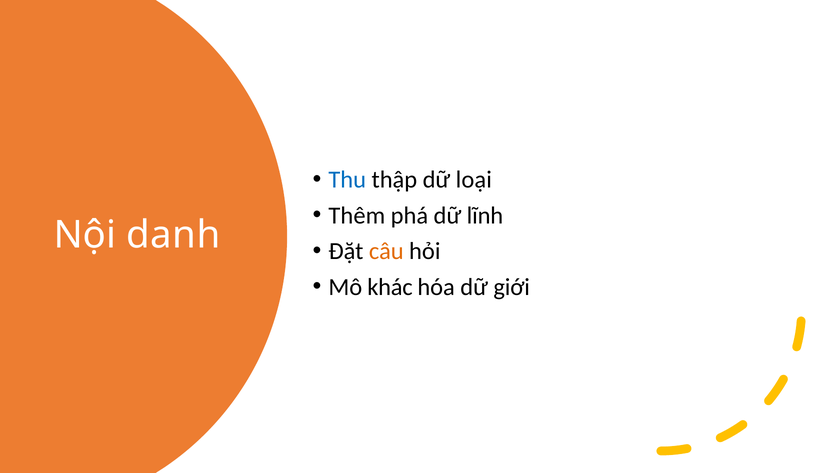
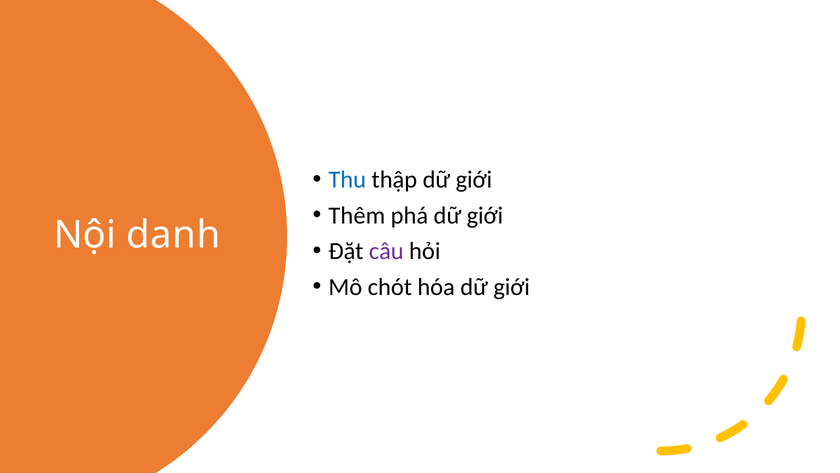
thập dữ loại: loại -> giới (474, 180)
phá dữ lĩnh: lĩnh -> giới (485, 215)
câu colour: orange -> purple (386, 251)
khác: khác -> chót (390, 287)
